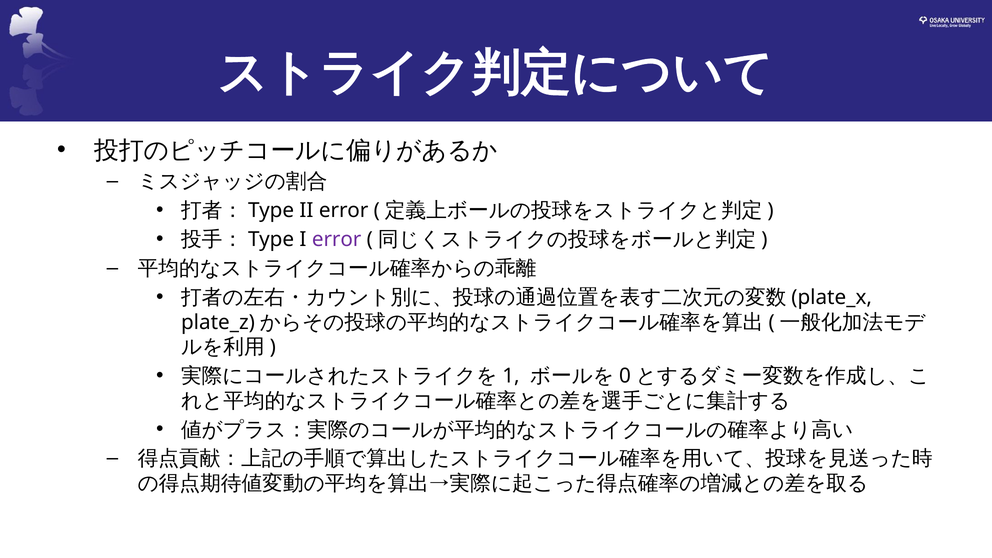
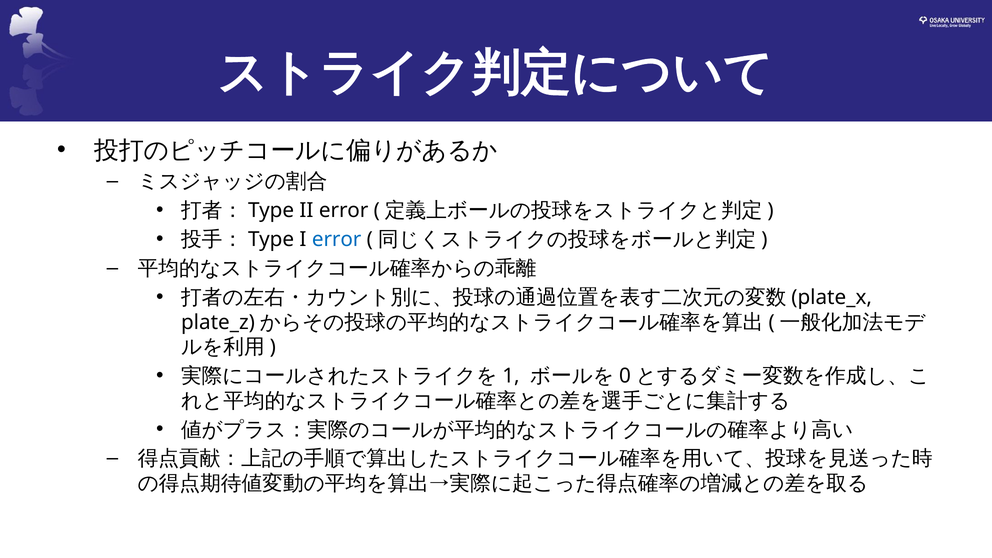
error colour: purple -> blue (337, 240)
